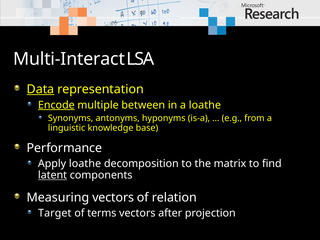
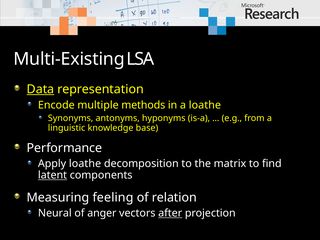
Multi-Interact: Multi-Interact -> Multi-Existing (69, 59)
Encode underline: present -> none (56, 105)
between: between -> methods (143, 105)
Measuring vectors: vectors -> feeling (113, 198)
Target: Target -> Neural (55, 213)
terms: terms -> anger (102, 213)
after underline: none -> present (170, 213)
